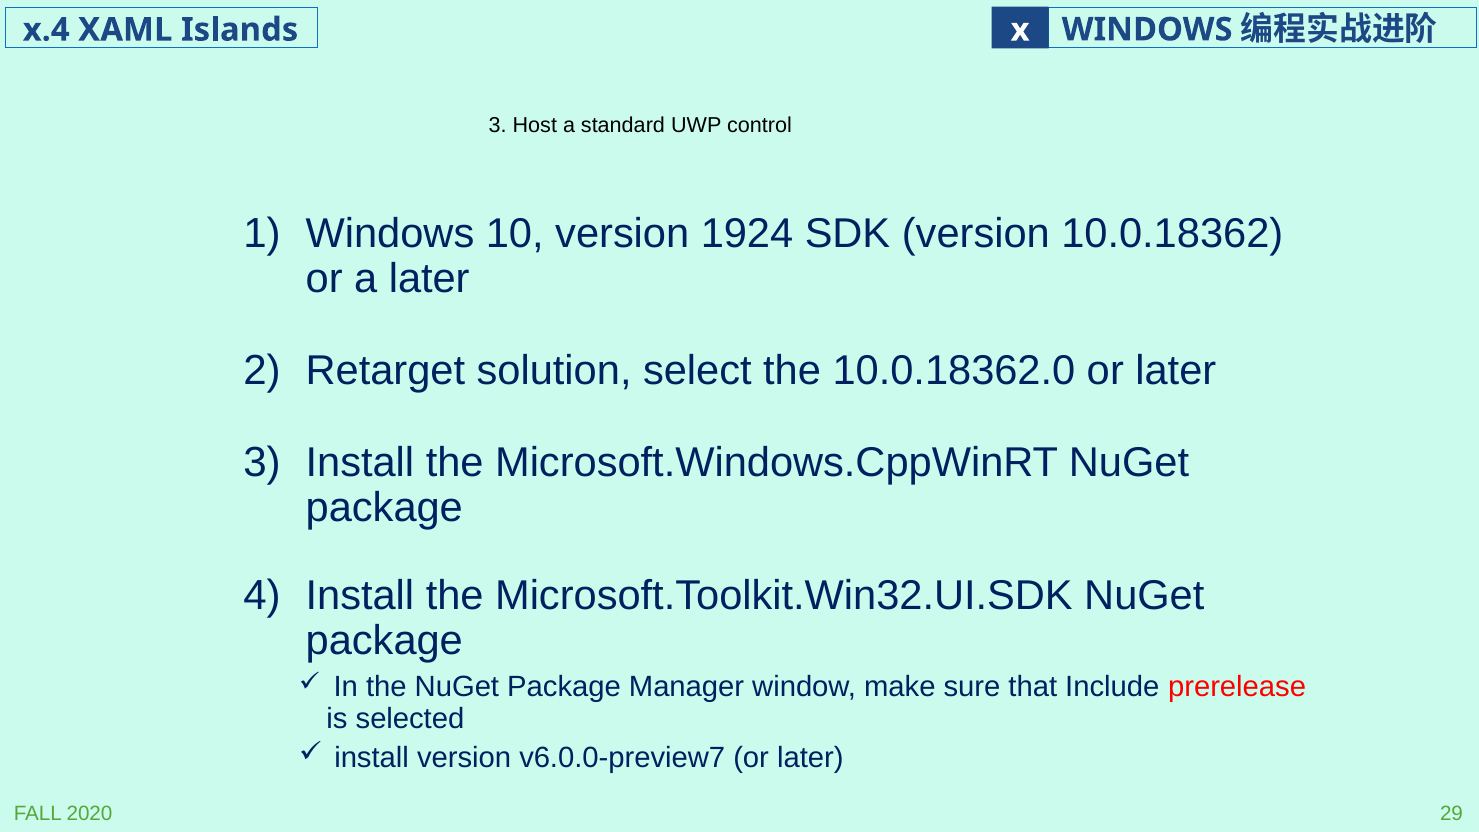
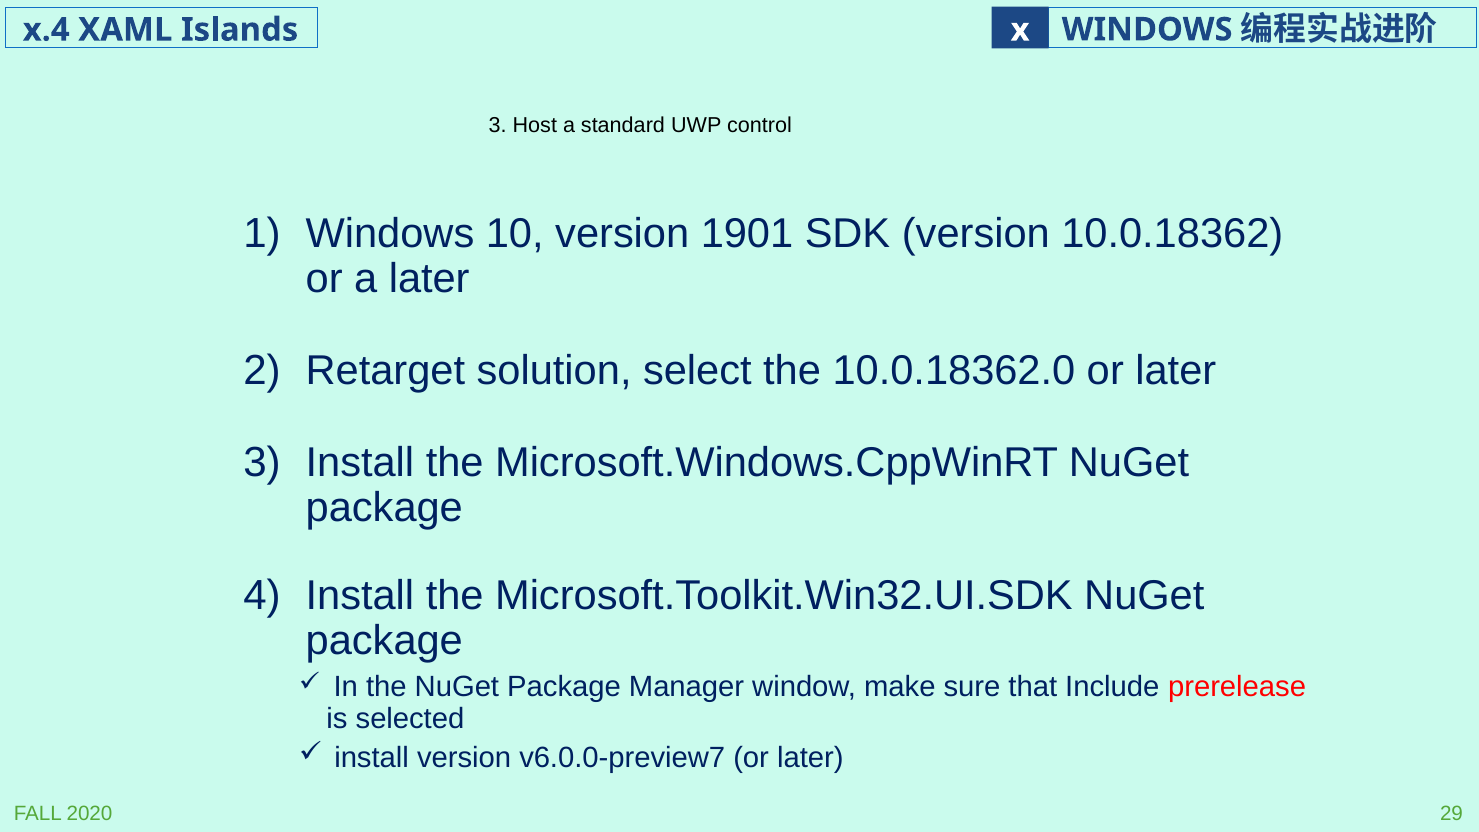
1924: 1924 -> 1901 (747, 234)
